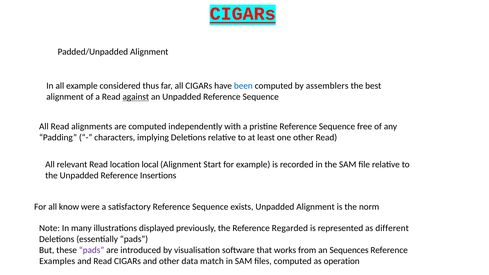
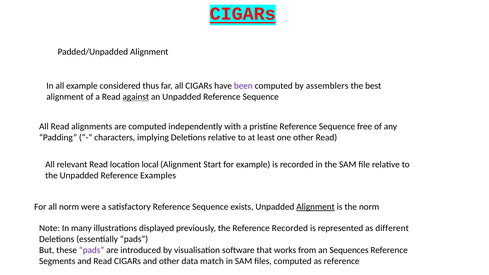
been colour: blue -> purple (243, 86)
Insertions: Insertions -> Examples (158, 175)
all know: know -> norm (69, 207)
Alignment underline: none -> present (316, 207)
Reference Regarded: Regarded -> Recorded (290, 228)
Examples: Examples -> Segments (57, 261)
as operation: operation -> reference (342, 261)
